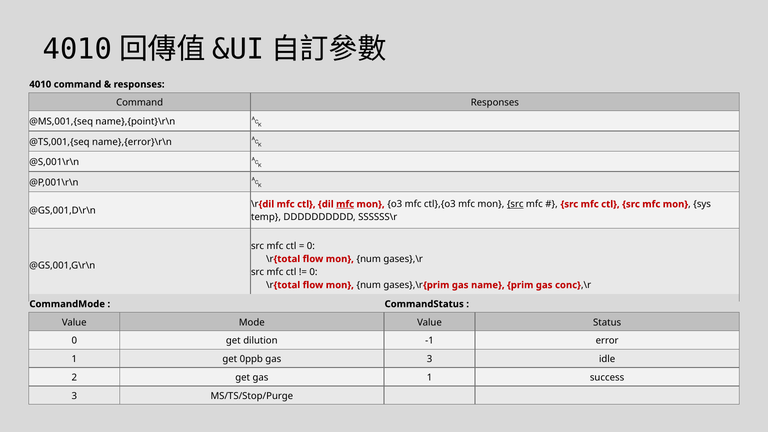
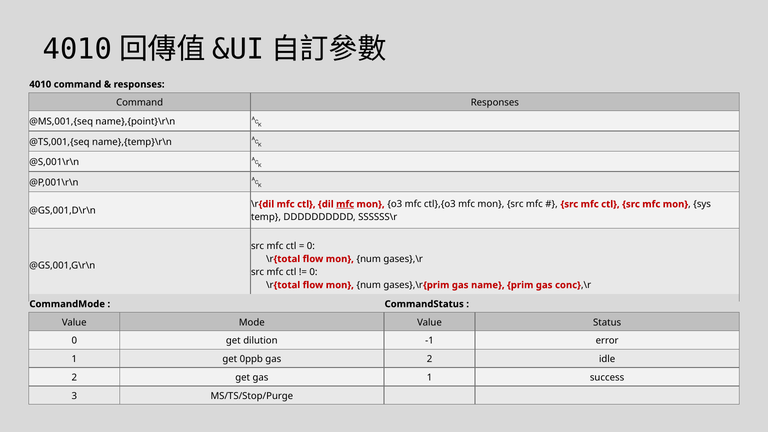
name},{error}\r\n: name},{error}\r\n -> name},{temp}\r\n (132, 142)
src underline: present -> none (515, 204)
gas 3: 3 -> 2 (430, 359)
